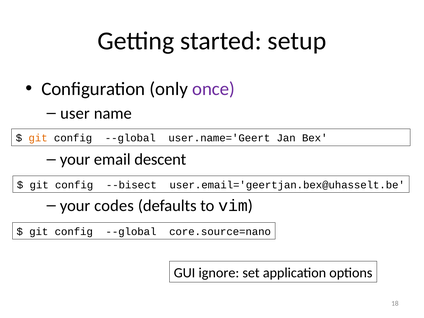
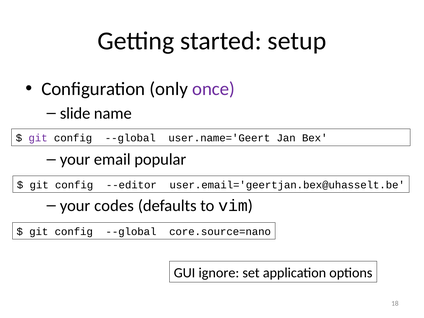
user: user -> slide (75, 113)
git colour: orange -> purple (38, 138)
descent: descent -> popular (160, 159)
--bisect: --bisect -> --editor (131, 185)
